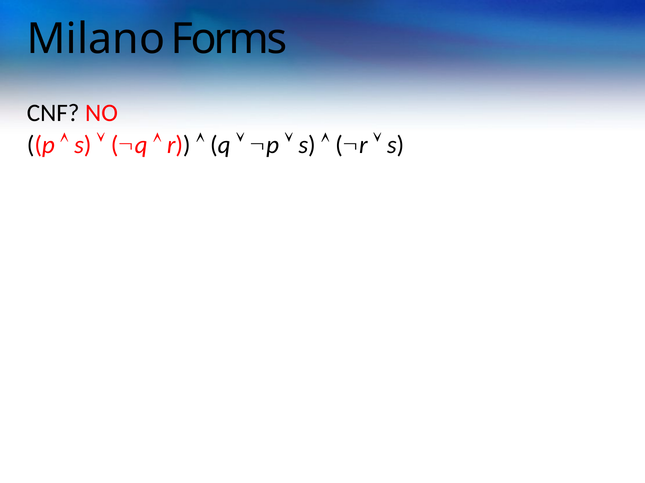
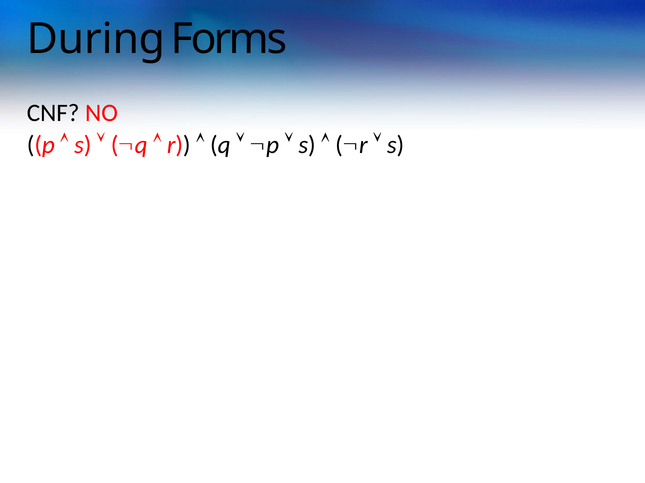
Milano: Milano -> During (96, 39)
